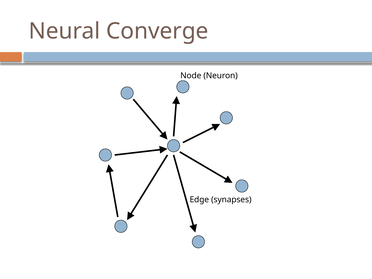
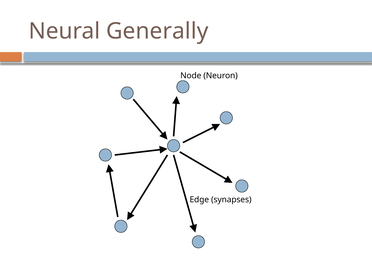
Converge: Converge -> Generally (157, 31)
